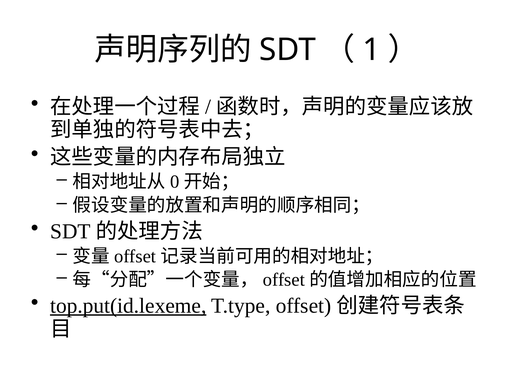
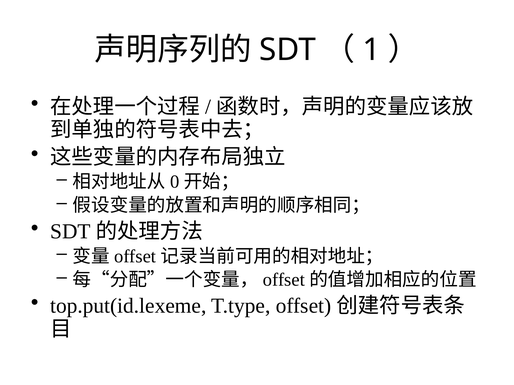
top.put(id.lexeme underline: present -> none (128, 306)
